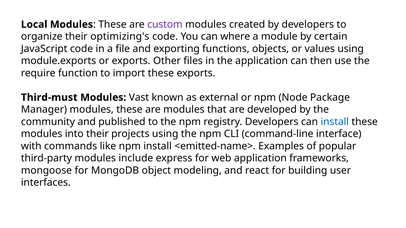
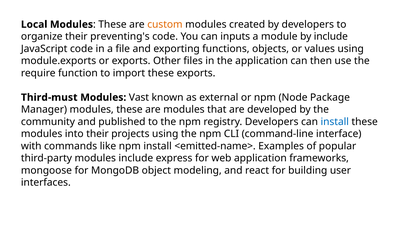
custom colour: purple -> orange (165, 24)
optimizing's: optimizing's -> preventing's (120, 37)
where: where -> inputs (235, 37)
by certain: certain -> include (331, 37)
